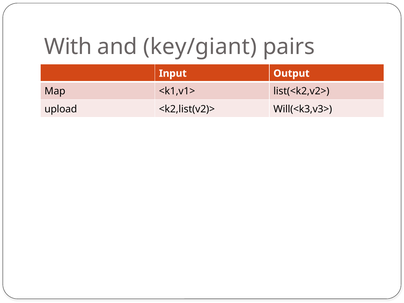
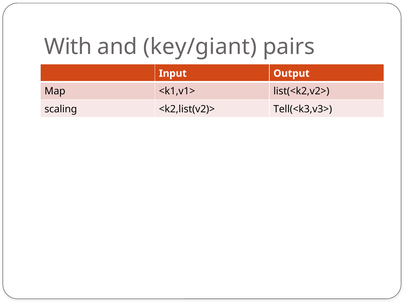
upload: upload -> scaling (61, 109)
Will(<k3,v3>: Will(<k3,v3> -> Tell(<k3,v3> (303, 109)
